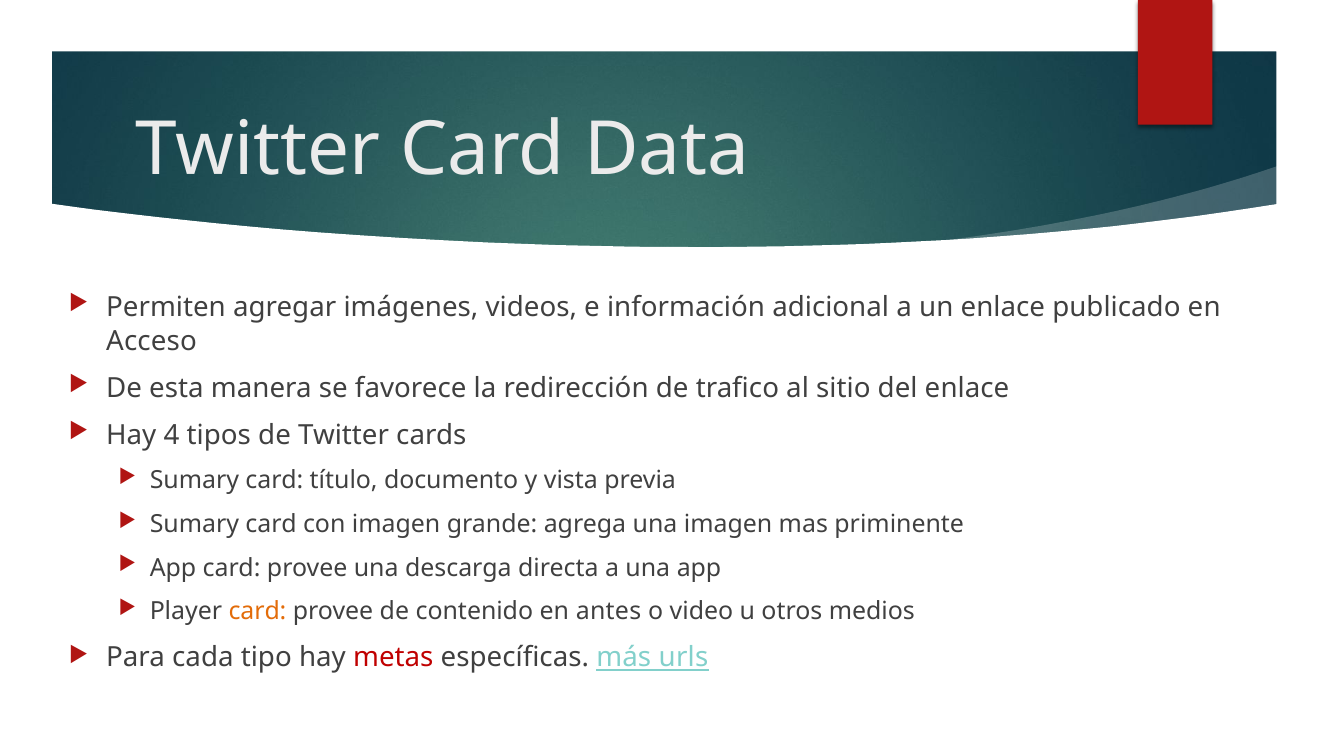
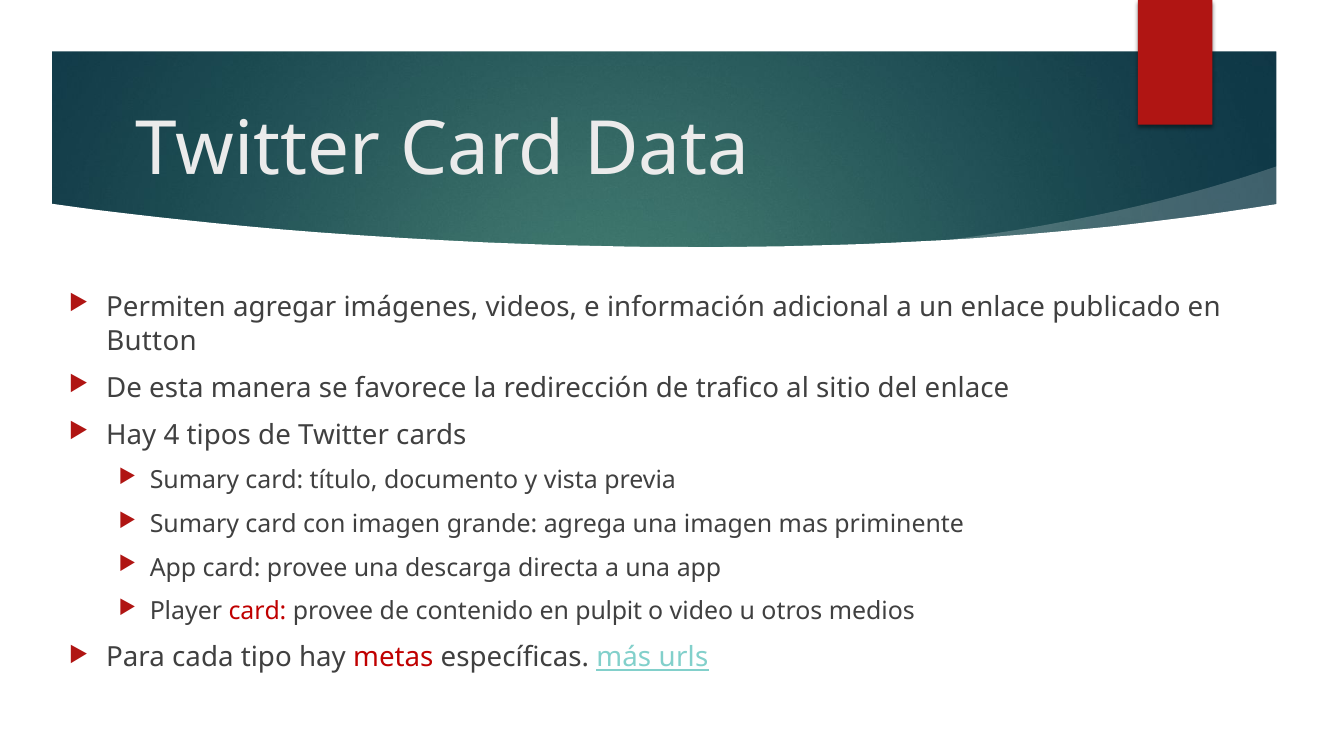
Acceso: Acceso -> Button (151, 341)
card colour: orange -> red (258, 611)
antes: antes -> pulpit (609, 611)
